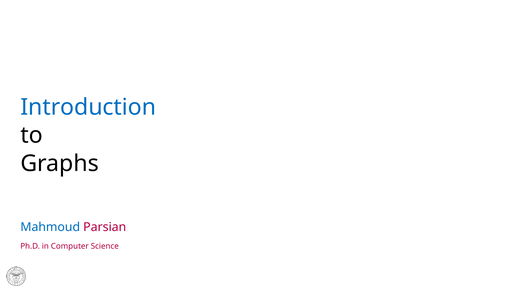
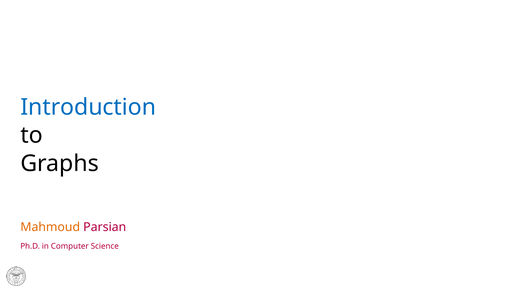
Mahmoud colour: blue -> orange (50, 228)
